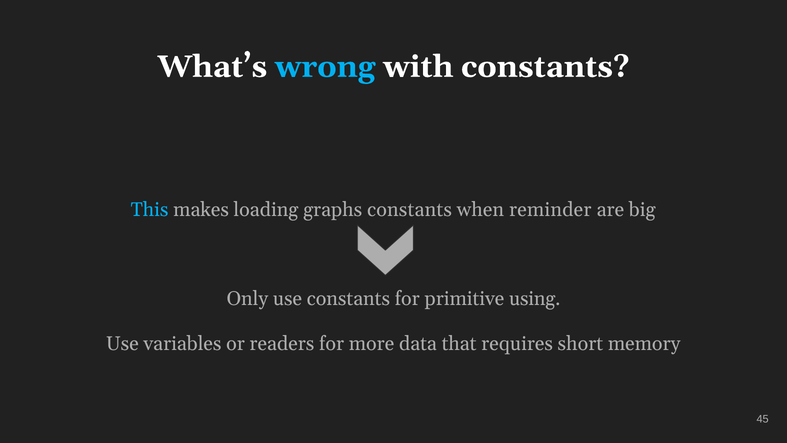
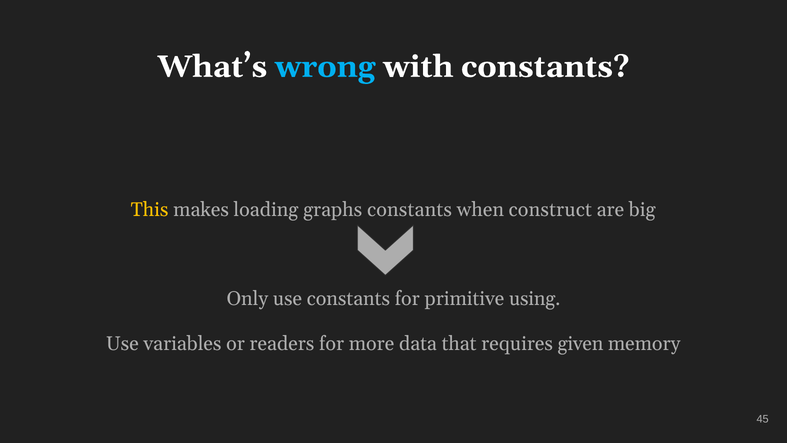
This colour: light blue -> yellow (150, 209)
reminder: reminder -> construct (550, 209)
short: short -> given (580, 343)
